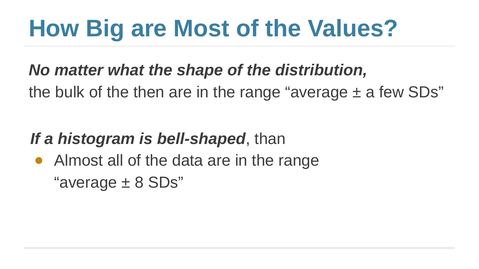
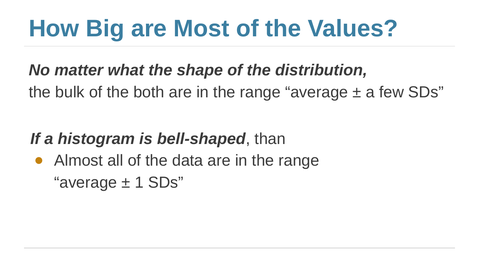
then: then -> both (149, 92)
8: 8 -> 1 (139, 183)
